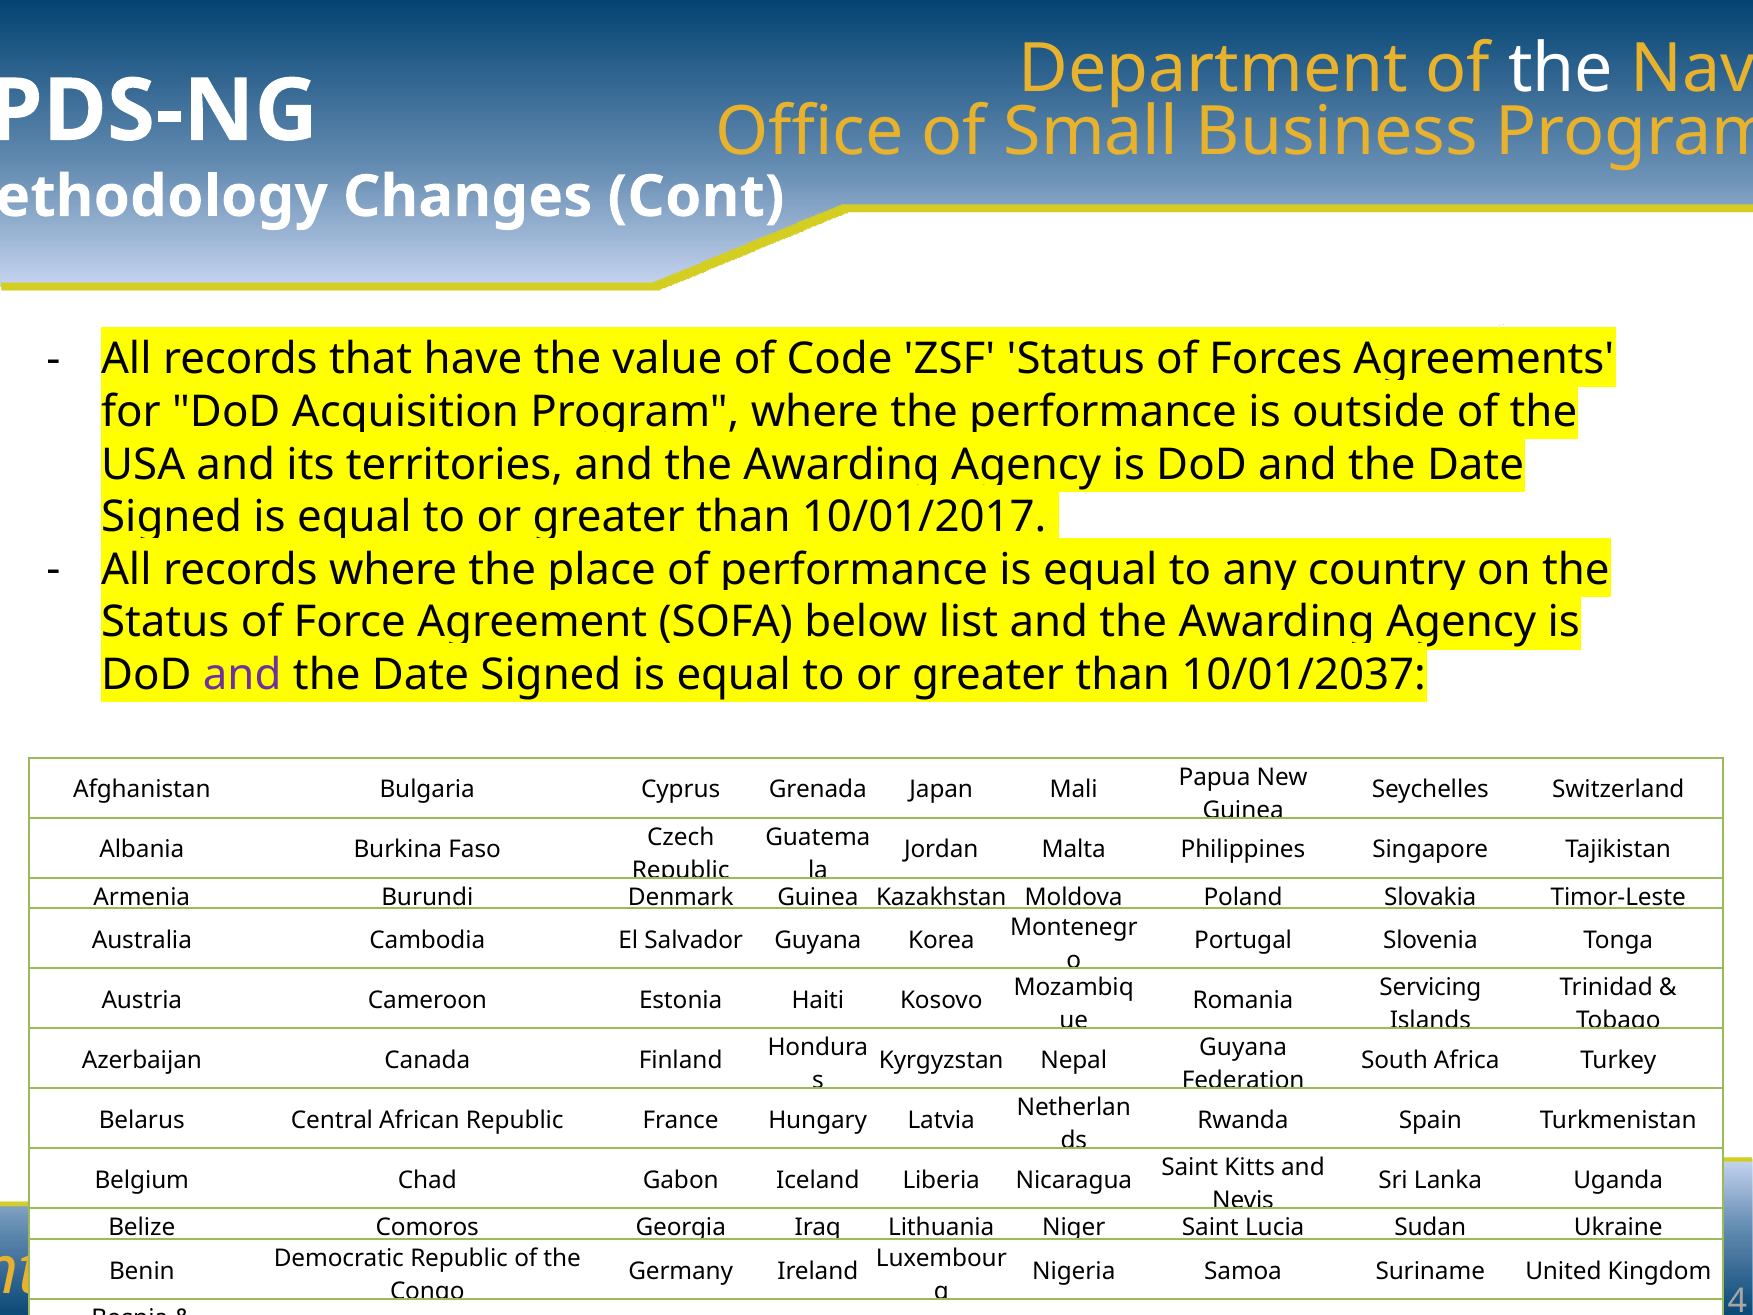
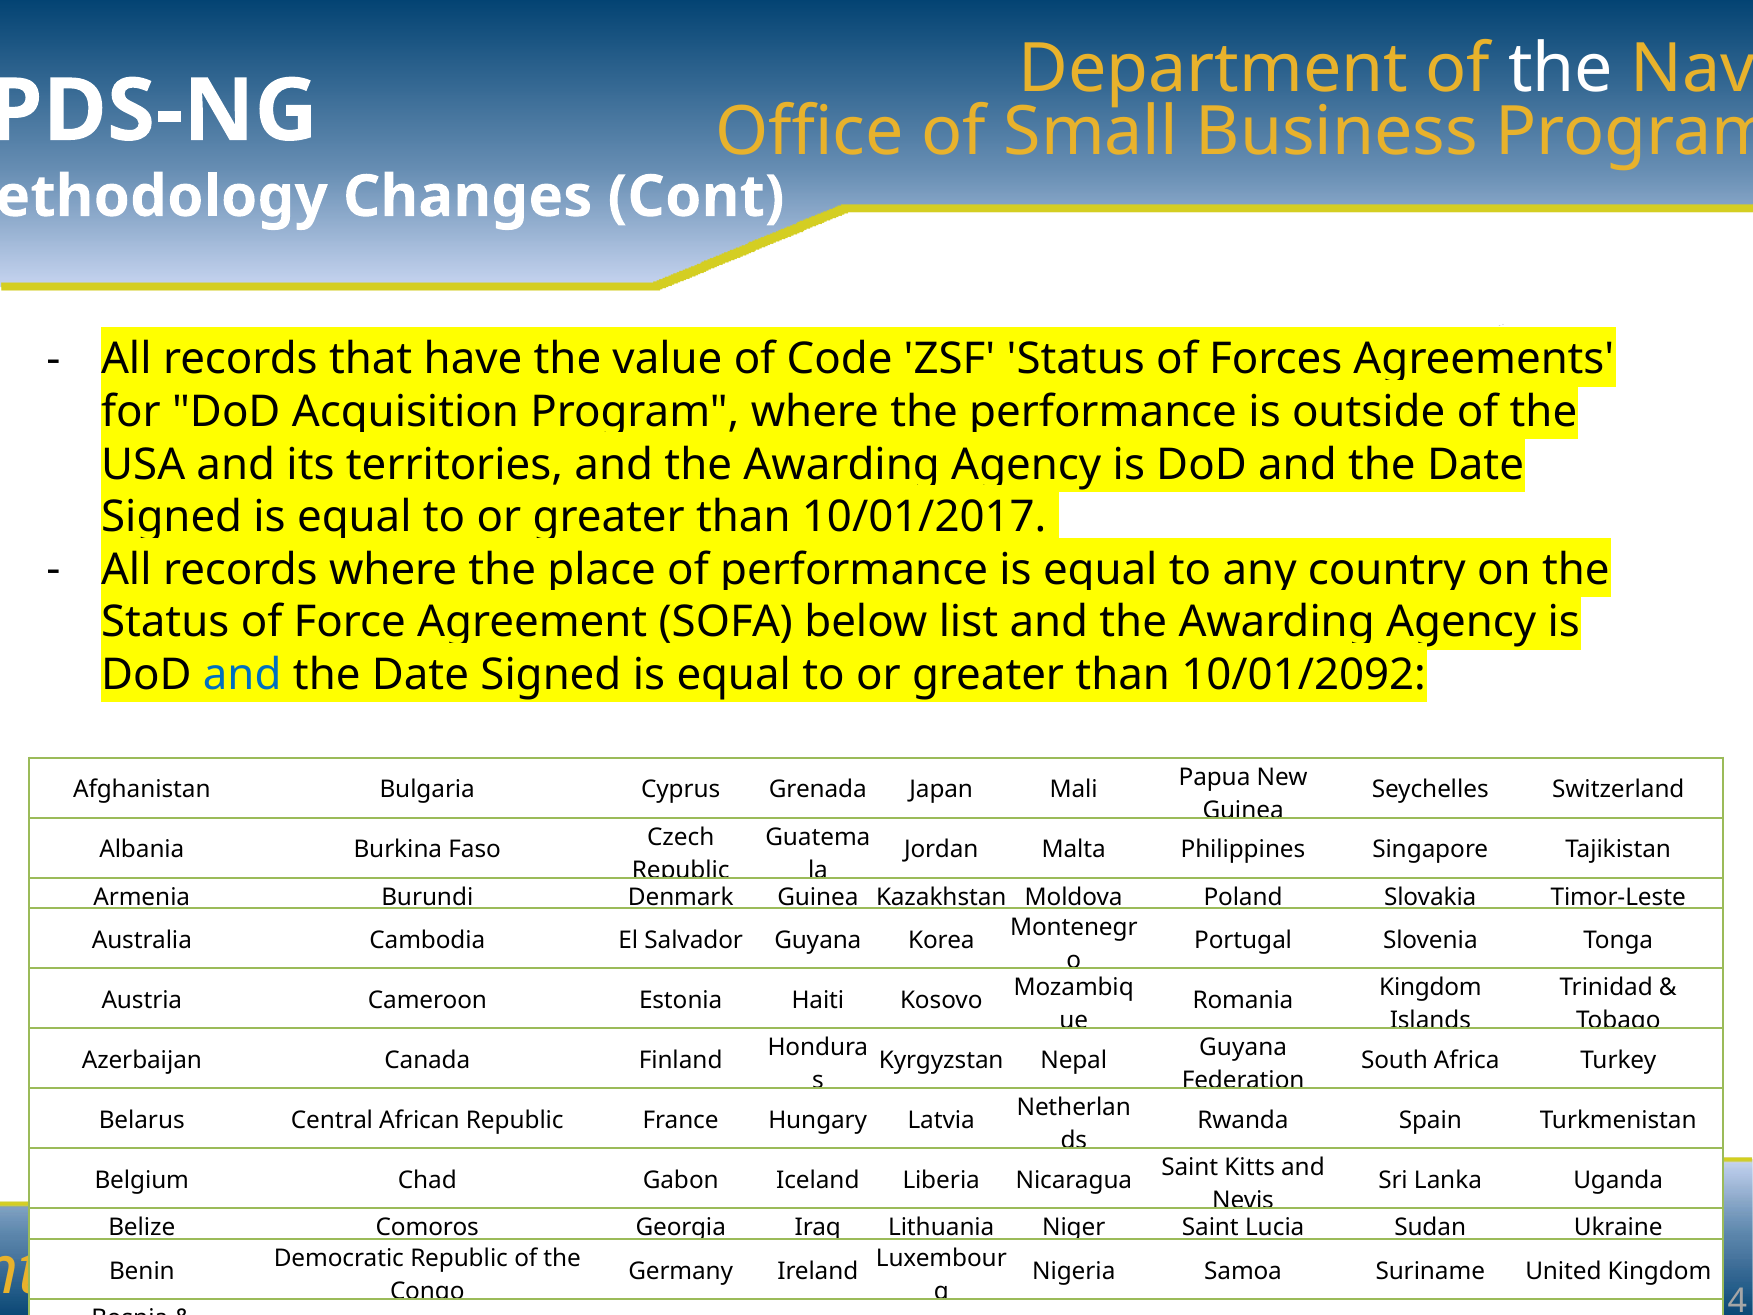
and colour: purple -> blue (242, 675)
10/01/2037: 10/01/2037 -> 10/01/2092 (1304, 675)
Servicing: Servicing -> Kingdom (1430, 988)
